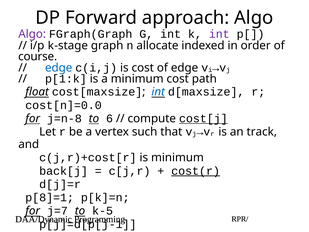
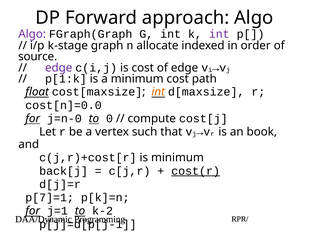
course: course -> source (38, 57)
edge colour: blue -> purple (59, 68)
int colour: blue -> orange (158, 92)
j=n-8: j=n-8 -> j=n-0 (64, 118)
6: 6 -> 0 (110, 118)
cost[j underline: present -> none (203, 118)
track: track -> book (262, 132)
p[8]=1: p[8]=1 -> p[7]=1 (50, 197)
j=7: j=7 -> j=1 (57, 211)
k-5: k-5 -> k-2 (103, 211)
